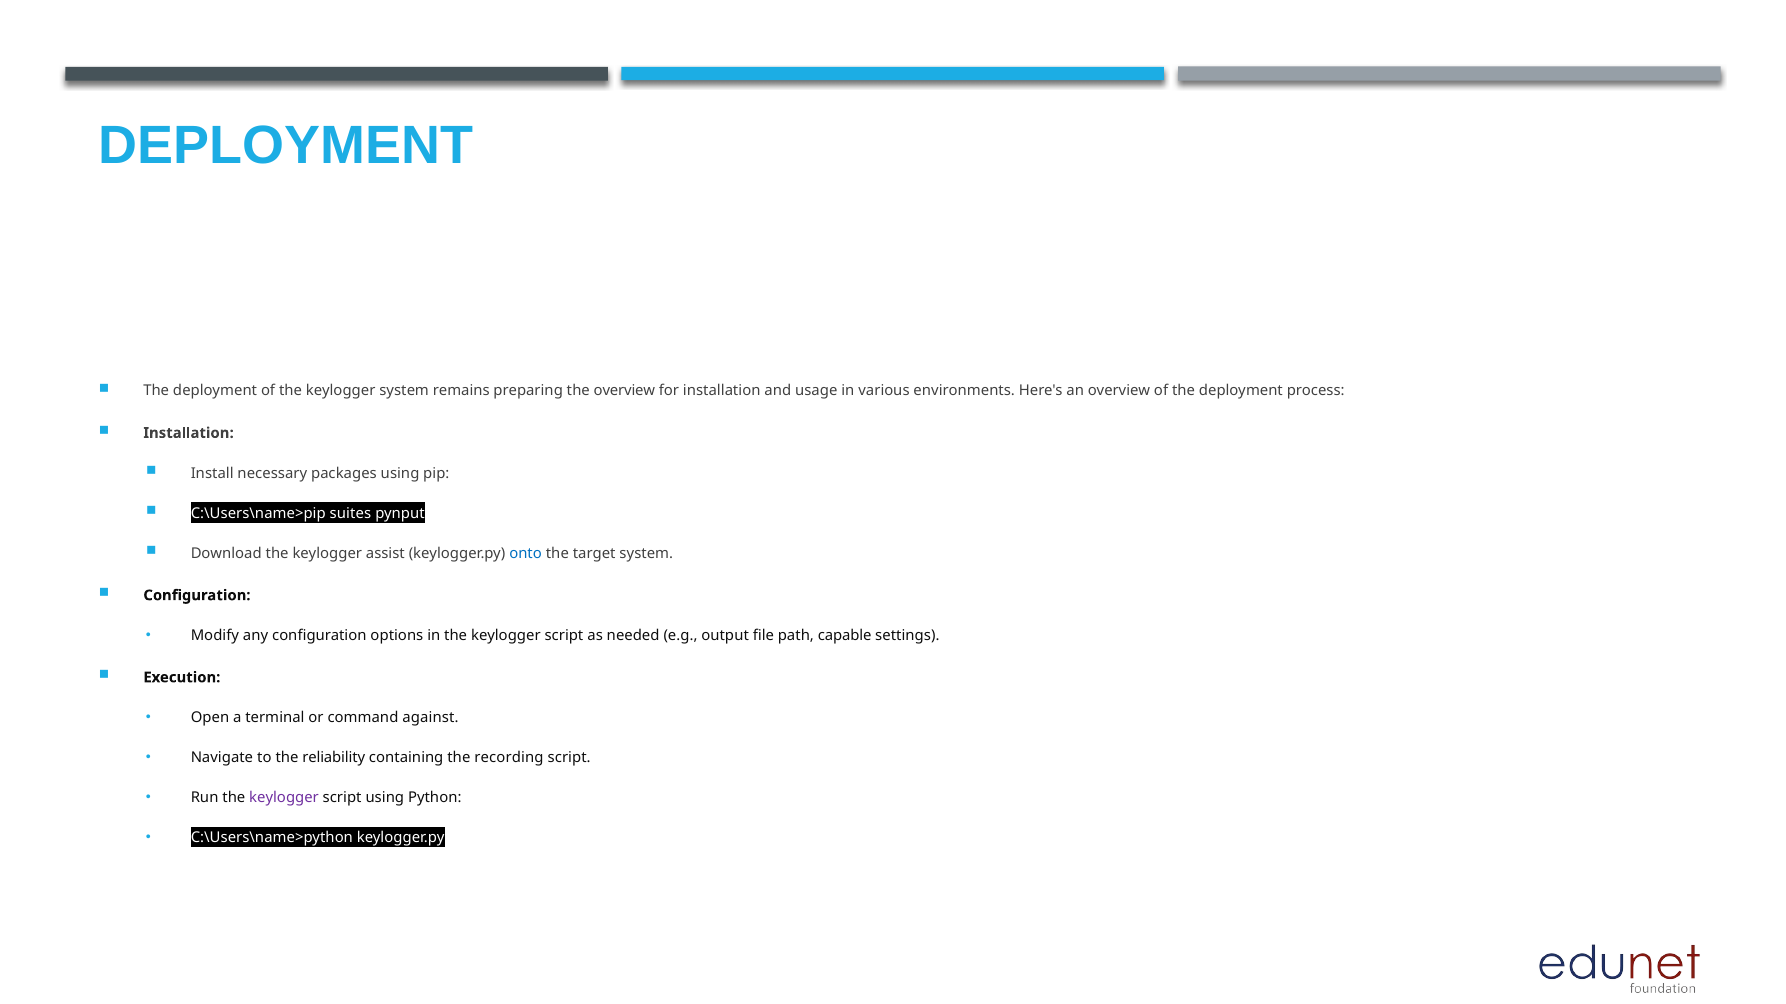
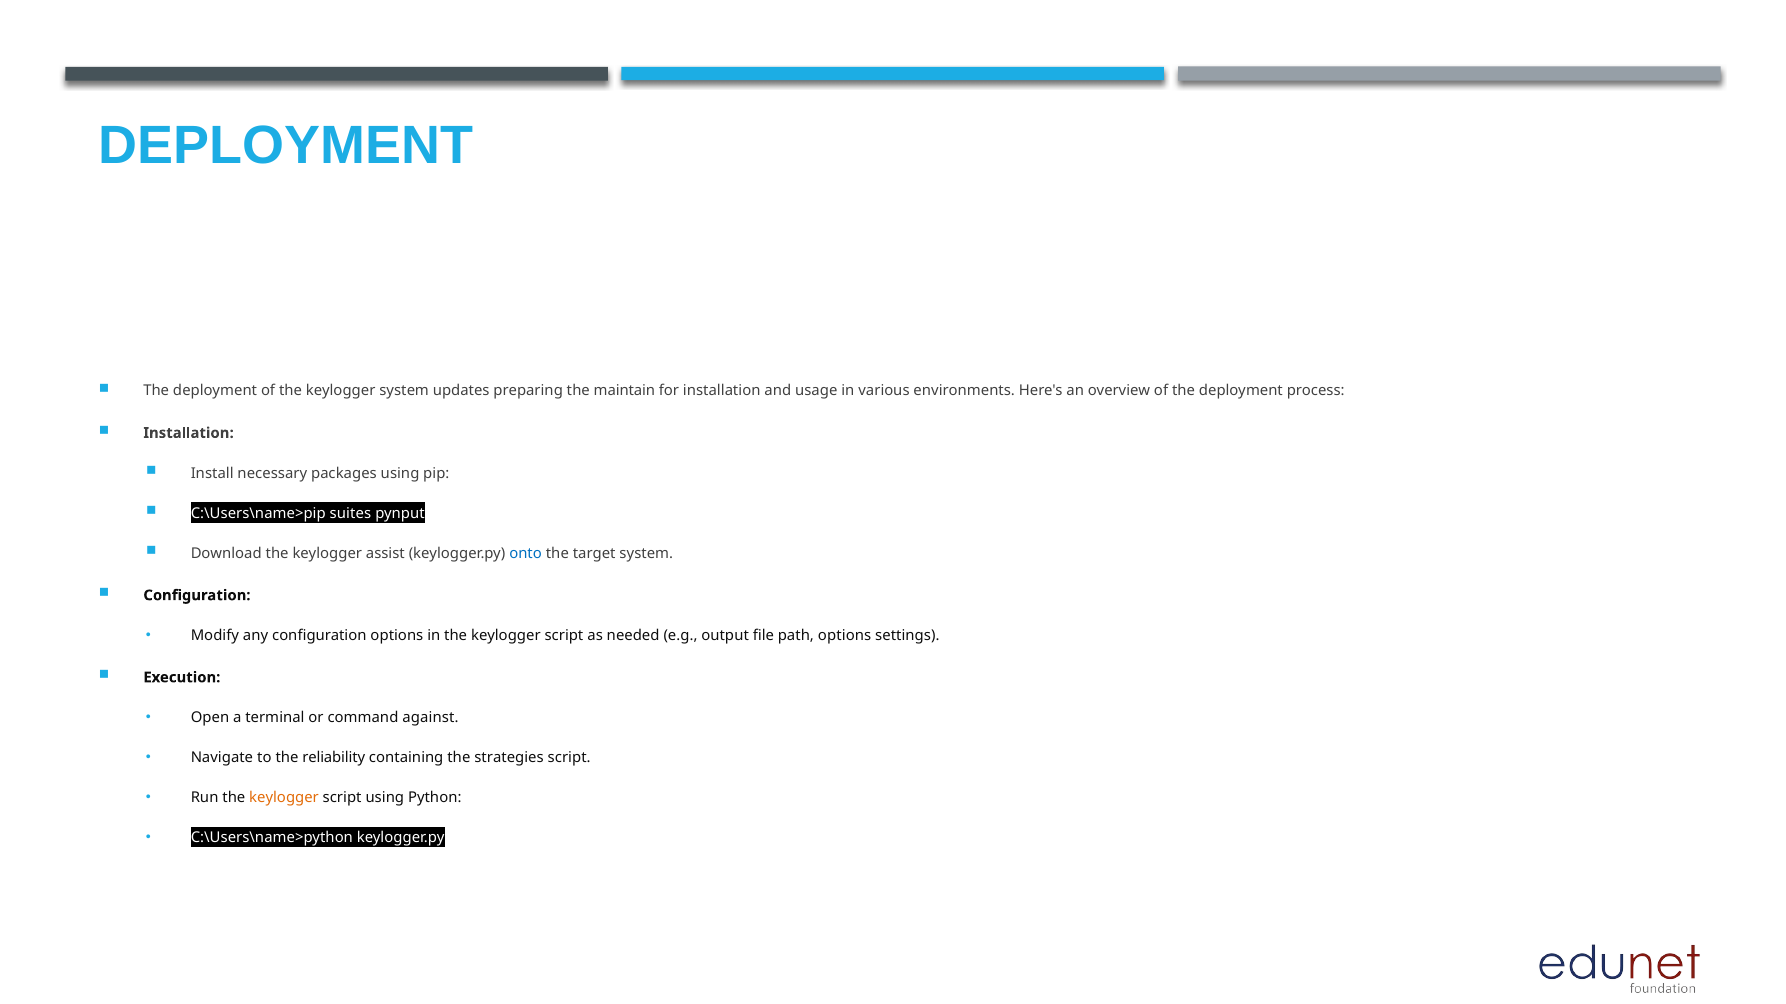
remains: remains -> updates (461, 391)
the overview: overview -> maintain (624, 391)
path capable: capable -> options (845, 636)
recording: recording -> strategies (509, 758)
keylogger colour: purple -> orange (284, 798)
